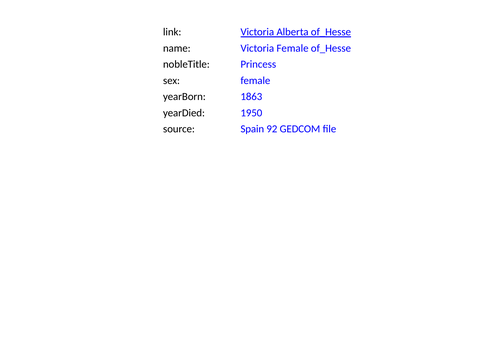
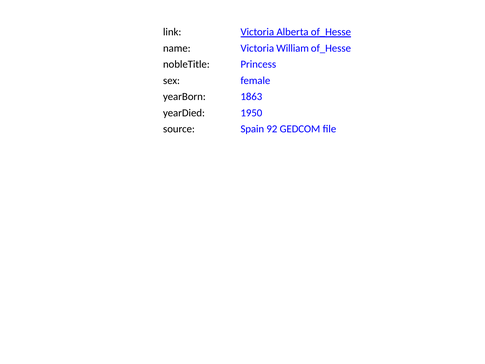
Victoria Female: Female -> William (293, 48)
